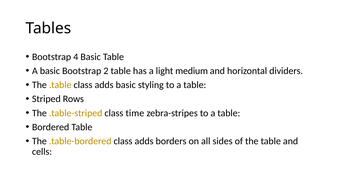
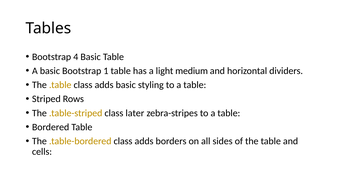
2: 2 -> 1 (106, 71)
time: time -> later (135, 113)
